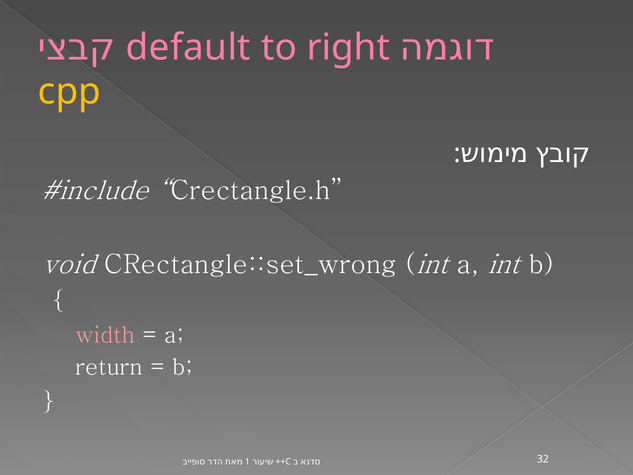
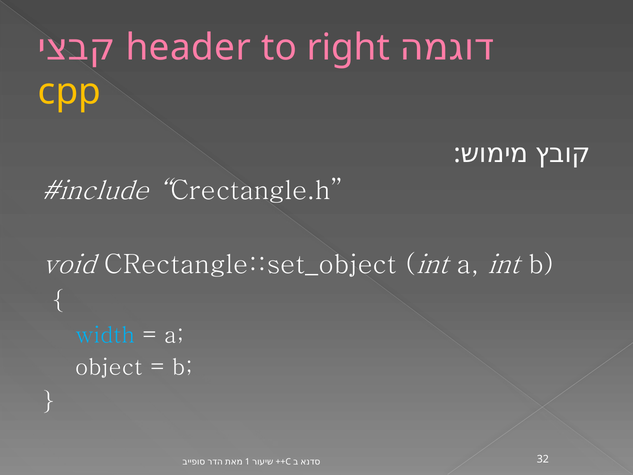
default: default -> header (188, 47)
CRectangle::set_wrong: CRectangle::set_wrong -> CRectangle::set_object (251, 264)
width colour: pink -> light blue (105, 335)
return: return -> object (109, 367)
